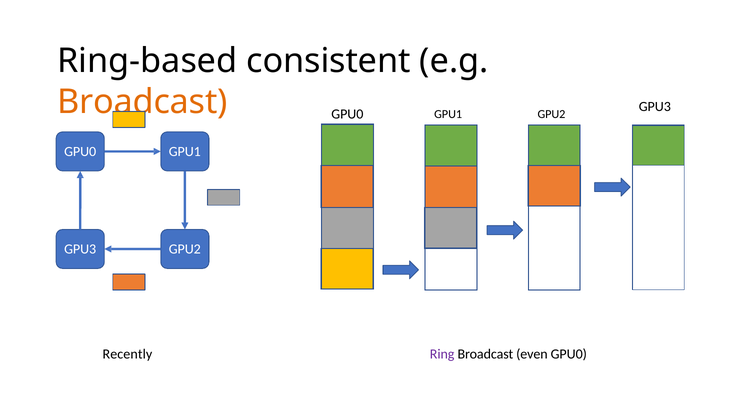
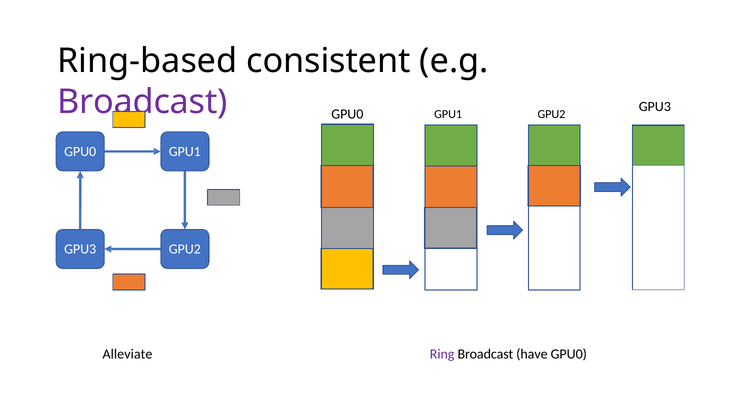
Broadcast colour: orange -> purple (142, 102)
Recently: Recently -> Alleviate (127, 355)
even: even -> have (532, 355)
